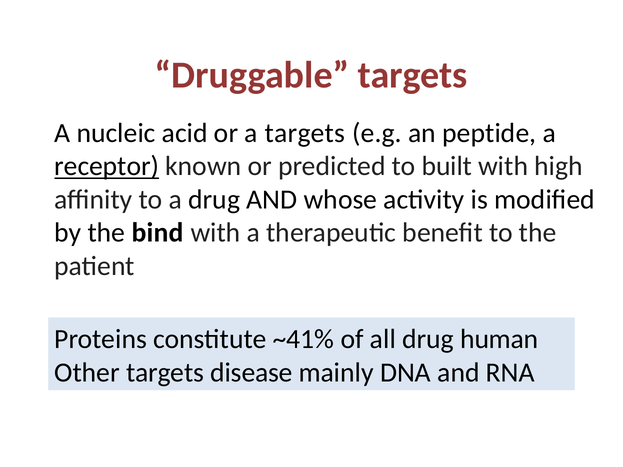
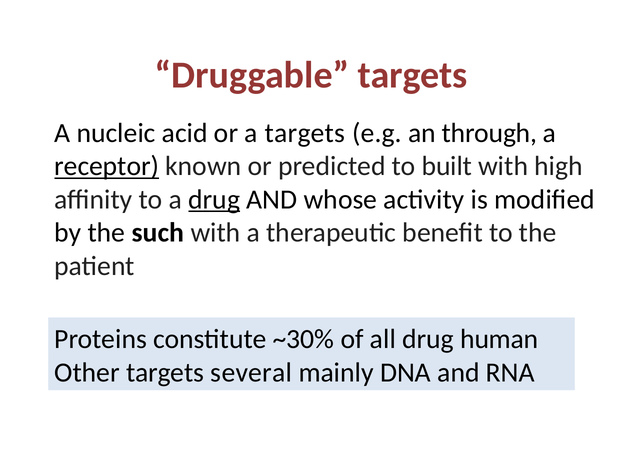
peptide: peptide -> through (489, 133)
drug underline: none -> present (214, 200)
bind: bind -> such (158, 233)
~41%: ~41% -> ~30% (303, 339)
disease: disease -> several (251, 373)
